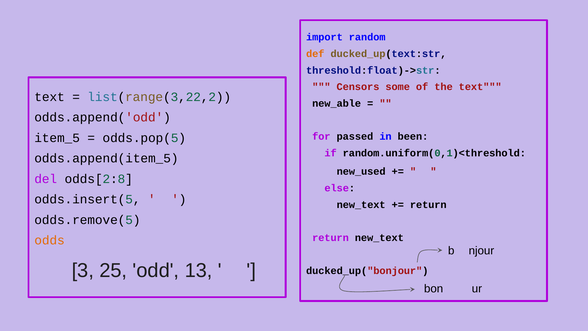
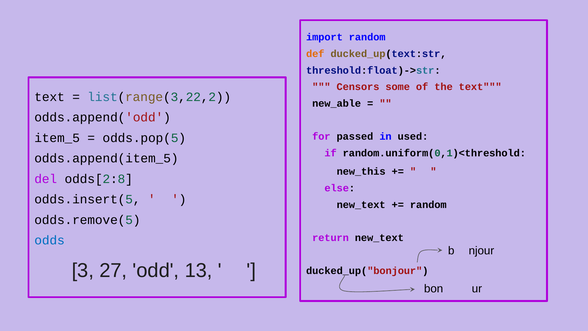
been: been -> used (413, 136)
new_used: new_used -> new_this (361, 171)
return: return -> random (428, 204)
odds colour: orange -> blue (50, 240)
25: 25 -> 27 (113, 270)
